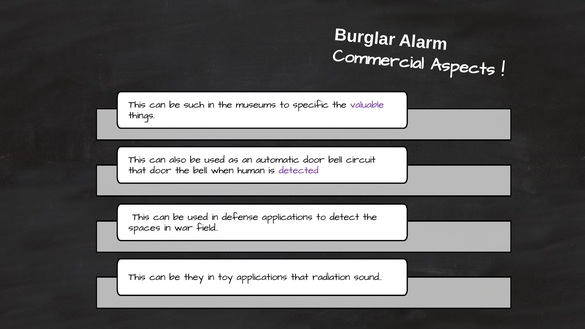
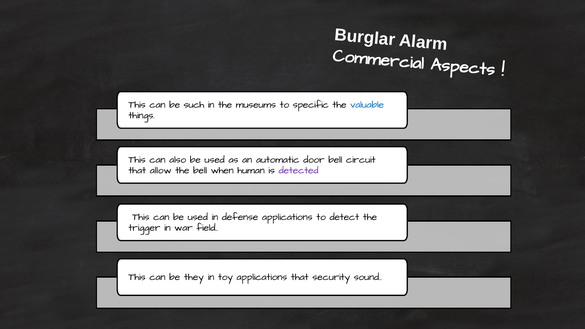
valuable colour: purple -> blue (367, 105)
that door: door -> allow (161, 170)
spaces: spaces -> trigger (144, 228)
radiation: radiation -> security (331, 277)
